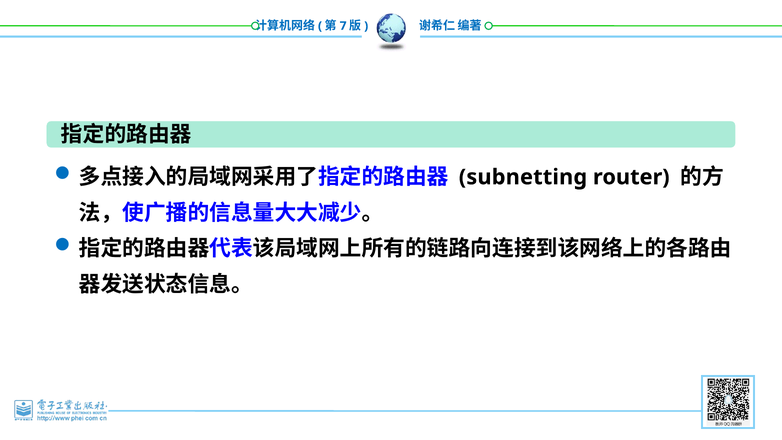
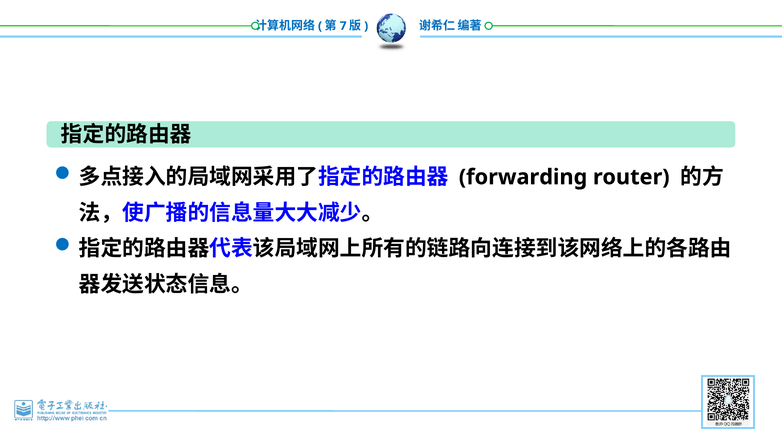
subnetting: subnetting -> forwarding (523, 177)
